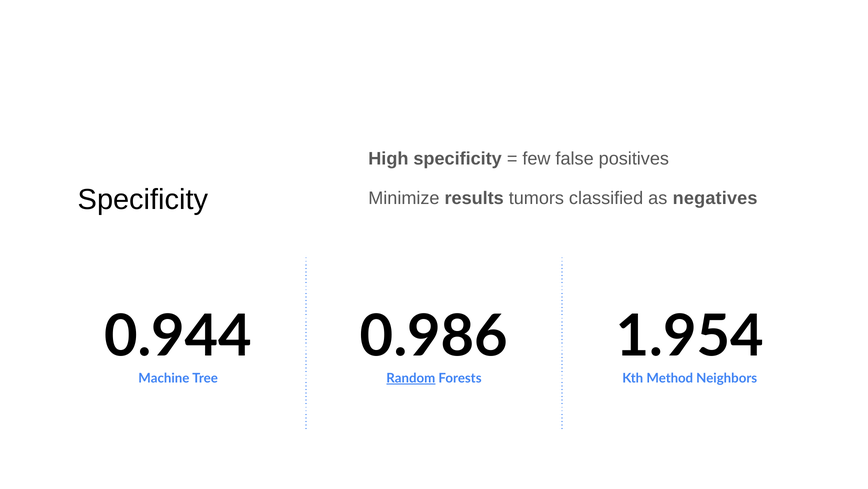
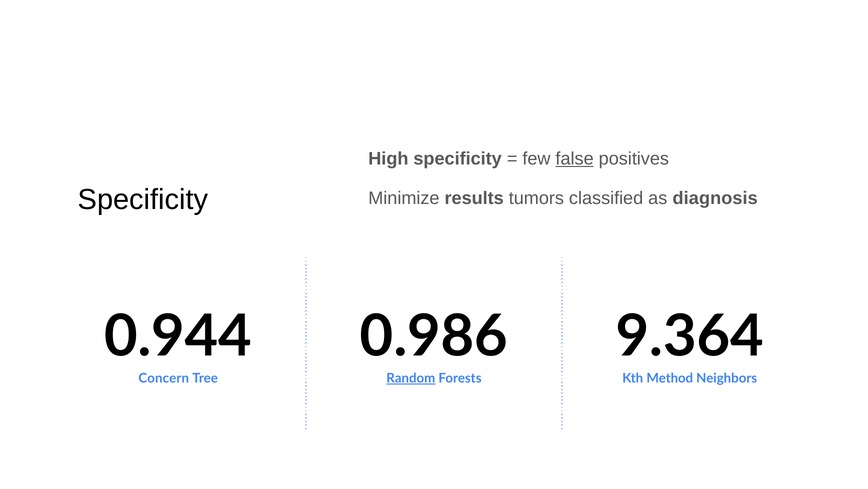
false underline: none -> present (575, 158)
negatives: negatives -> diagnosis (715, 198)
1.954: 1.954 -> 9.364 (690, 336)
Machine: Machine -> Concern (164, 378)
